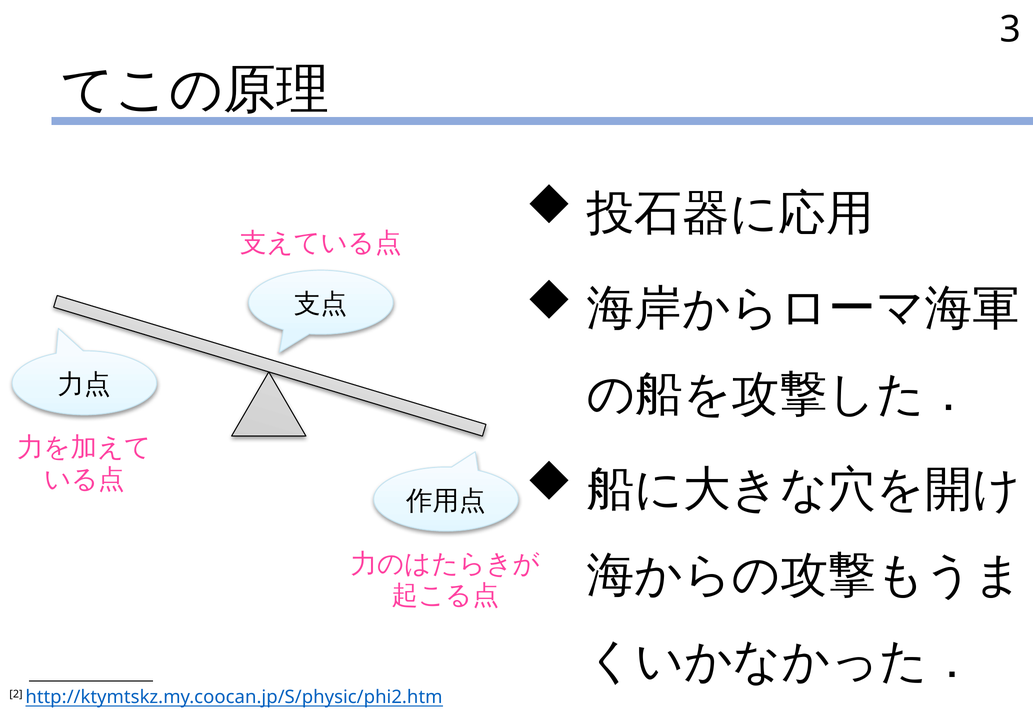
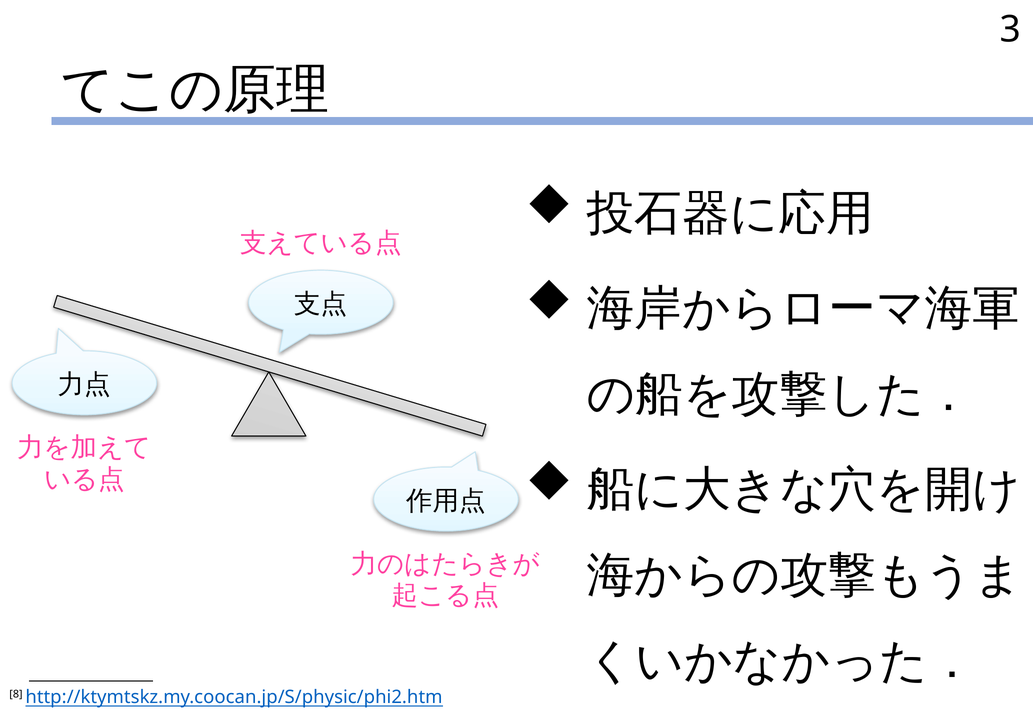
2: 2 -> 8 (16, 694)
